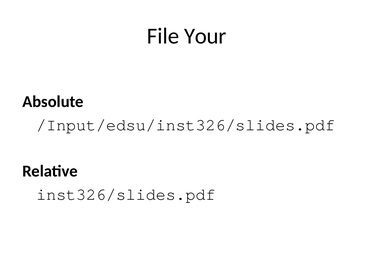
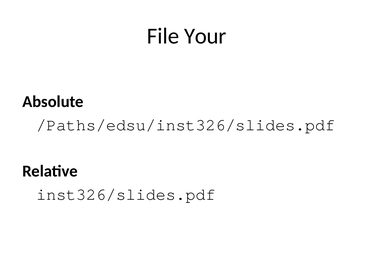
/Input/edsu/inst326/slides.pdf: /Input/edsu/inst326/slides.pdf -> /Paths/edsu/inst326/slides.pdf (186, 125)
